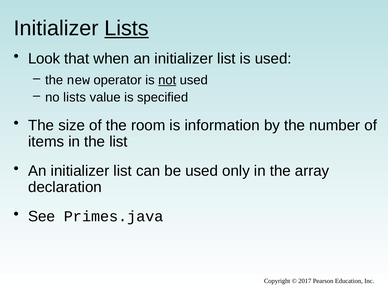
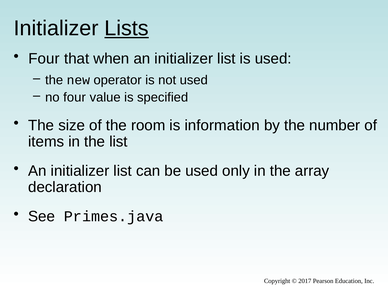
Look: Look -> Four (44, 59)
not underline: present -> none (167, 80)
no lists: lists -> four (75, 97)
